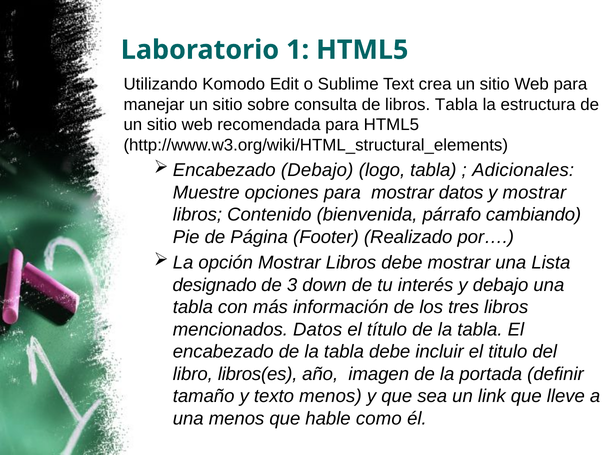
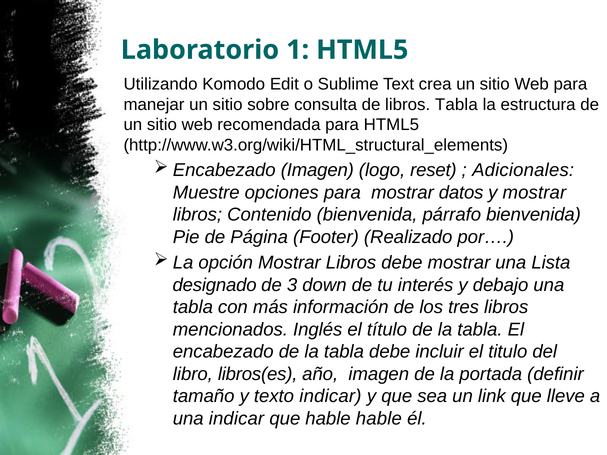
Debajo: Debajo -> Imagen (317, 170)
logo tabla: tabla -> reset (433, 170)
párrafo cambiando: cambiando -> bienvenida (534, 215)
mencionados Datos: Datos -> Inglés (318, 330)
texto menos: menos -> indicar (330, 396)
una menos: menos -> indicar (236, 419)
hable como: como -> hable (379, 419)
